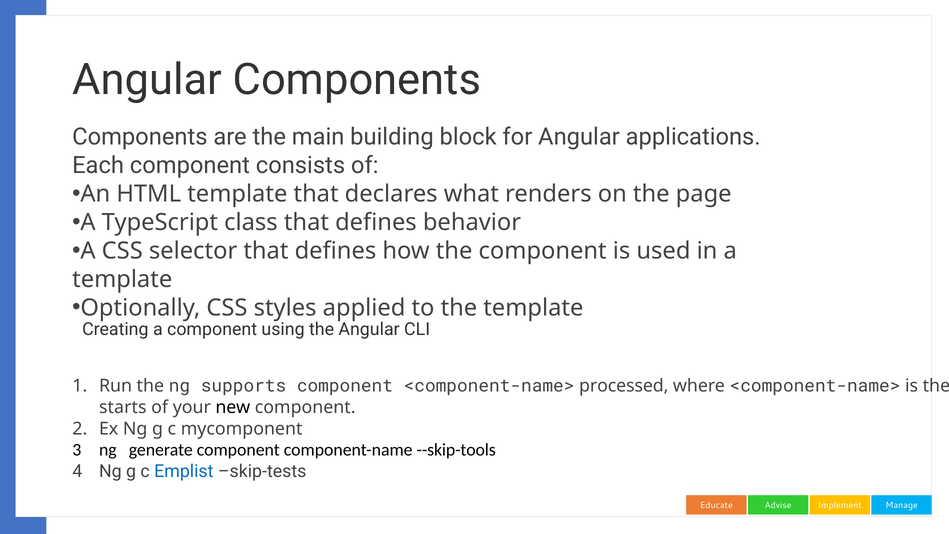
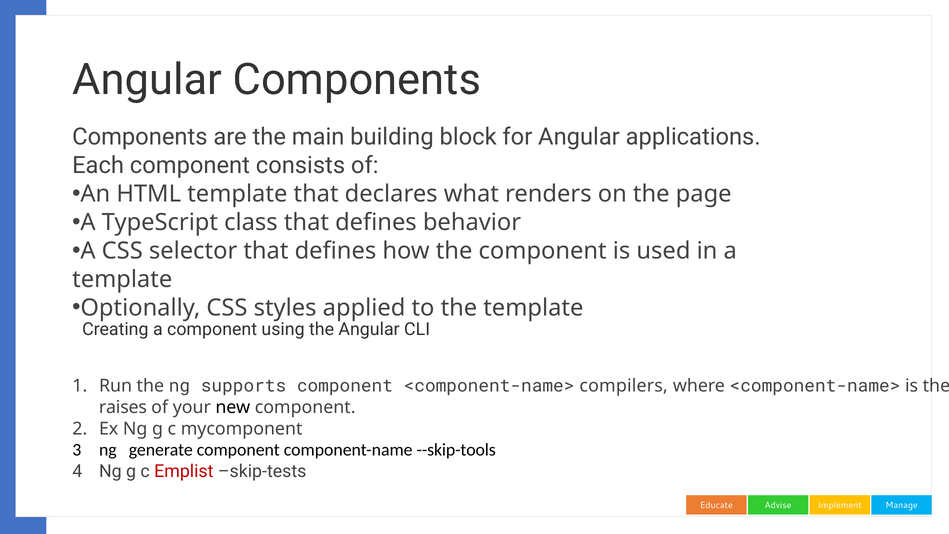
processed: processed -> compilers (624, 386)
starts: starts -> raises (123, 407)
Emplist colour: blue -> red (184, 471)
